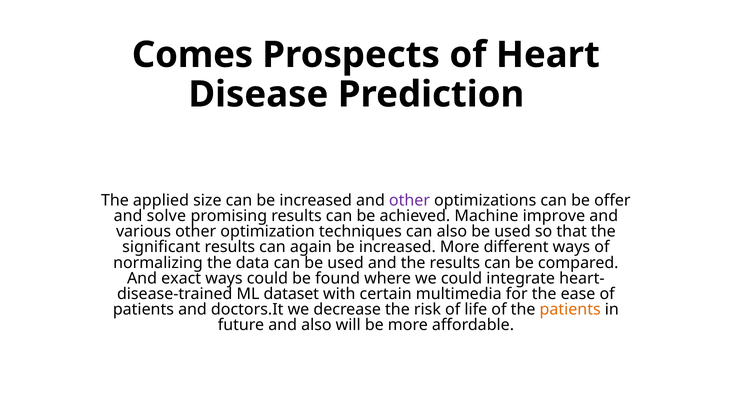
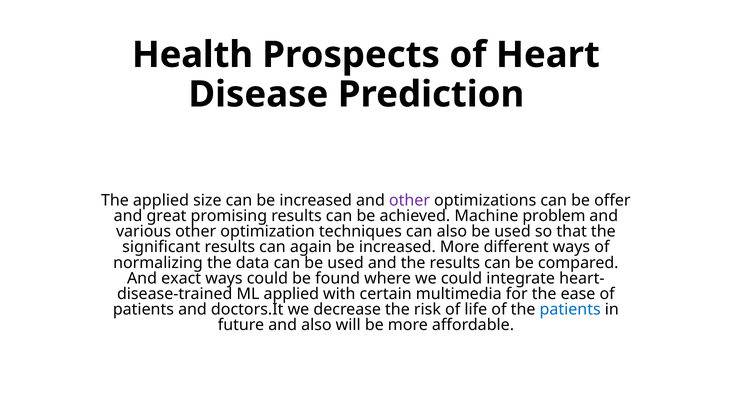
Comes: Comes -> Health (192, 55)
solve: solve -> great (167, 216)
improve: improve -> problem (554, 216)
ML dataset: dataset -> applied (291, 294)
patients colour: orange -> blue (570, 309)
